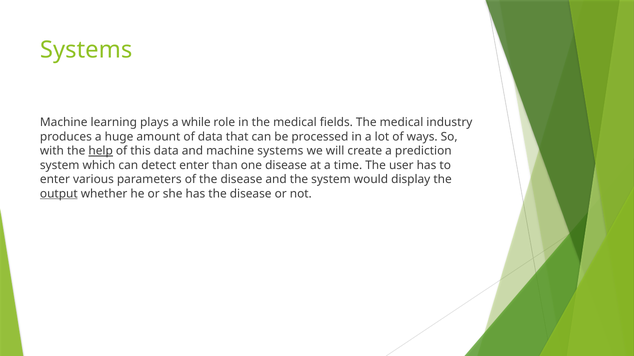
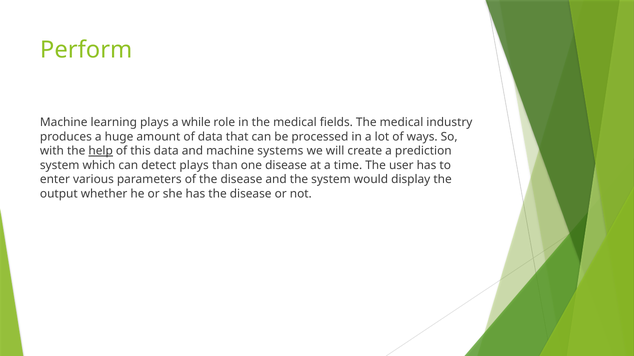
Systems: Systems -> Perform (86, 50)
detect enter: enter -> plays (194, 165)
output underline: present -> none (59, 194)
